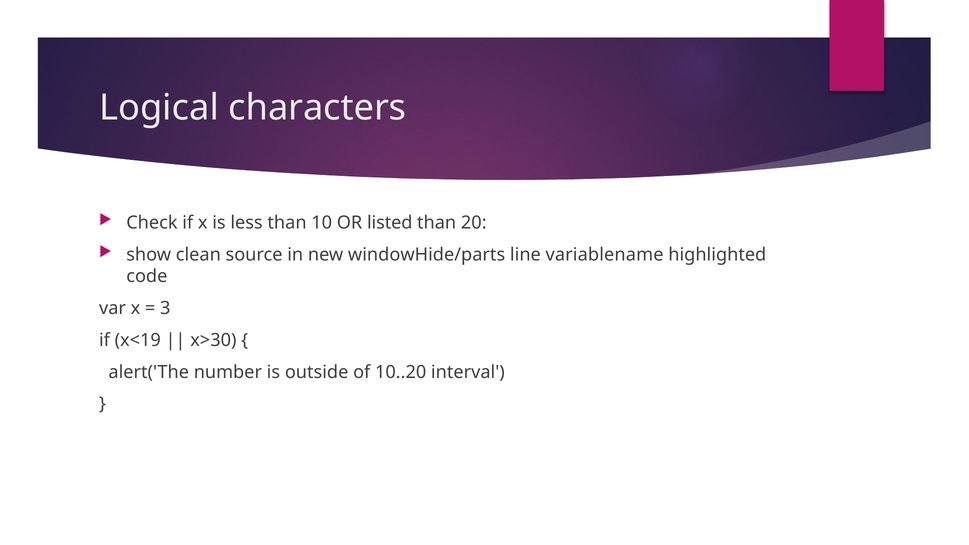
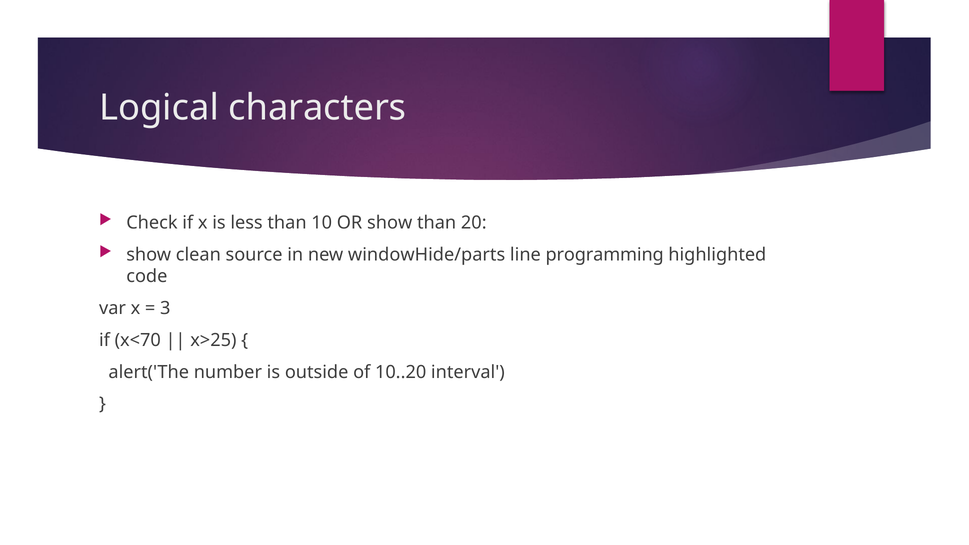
OR listed: listed -> show (390, 223)
variablename: variablename -> programming (605, 255)
x<19: x<19 -> x<70 (138, 340)
x>30: x>30 -> x>25 (213, 340)
